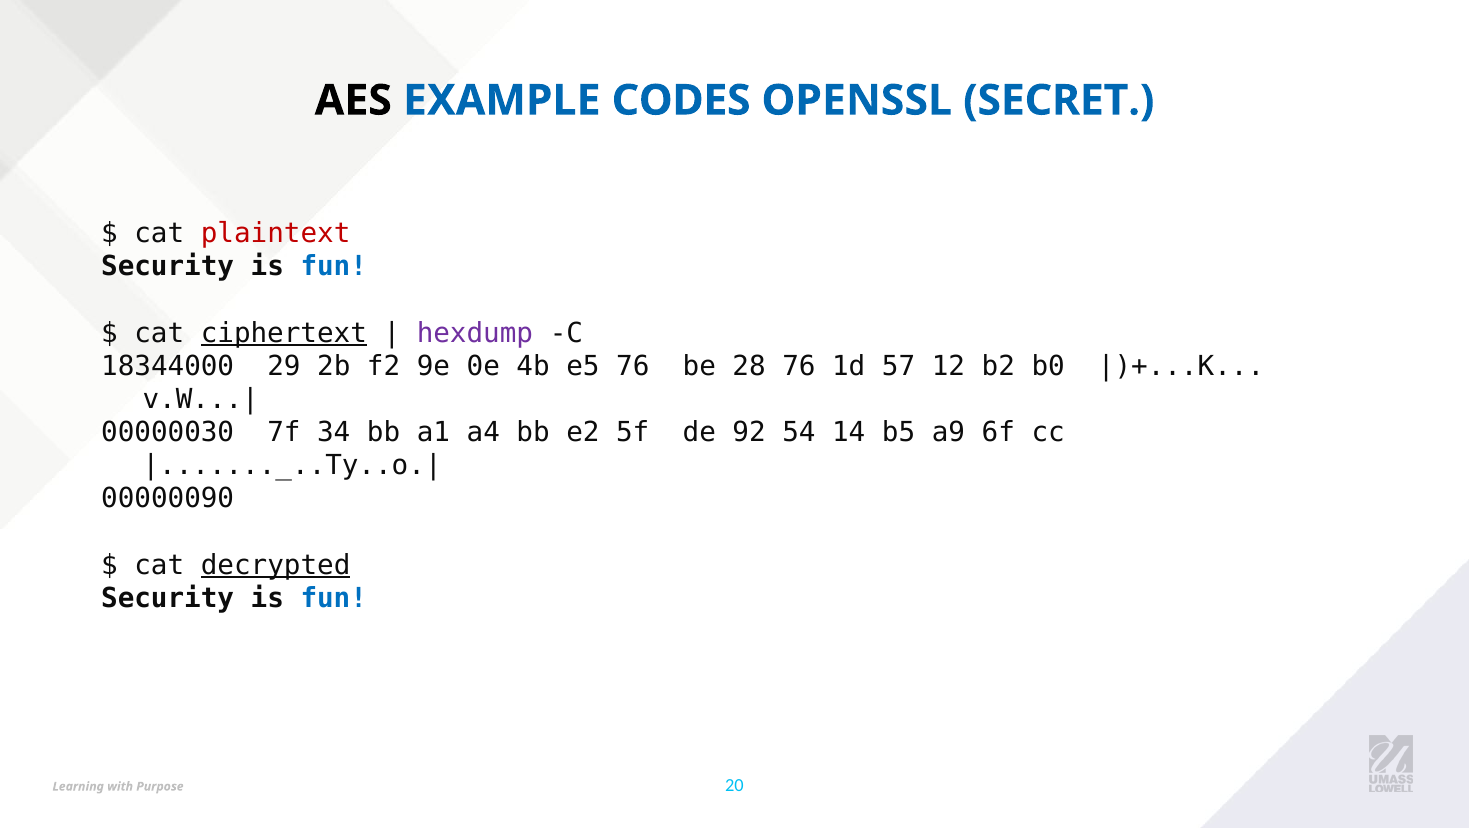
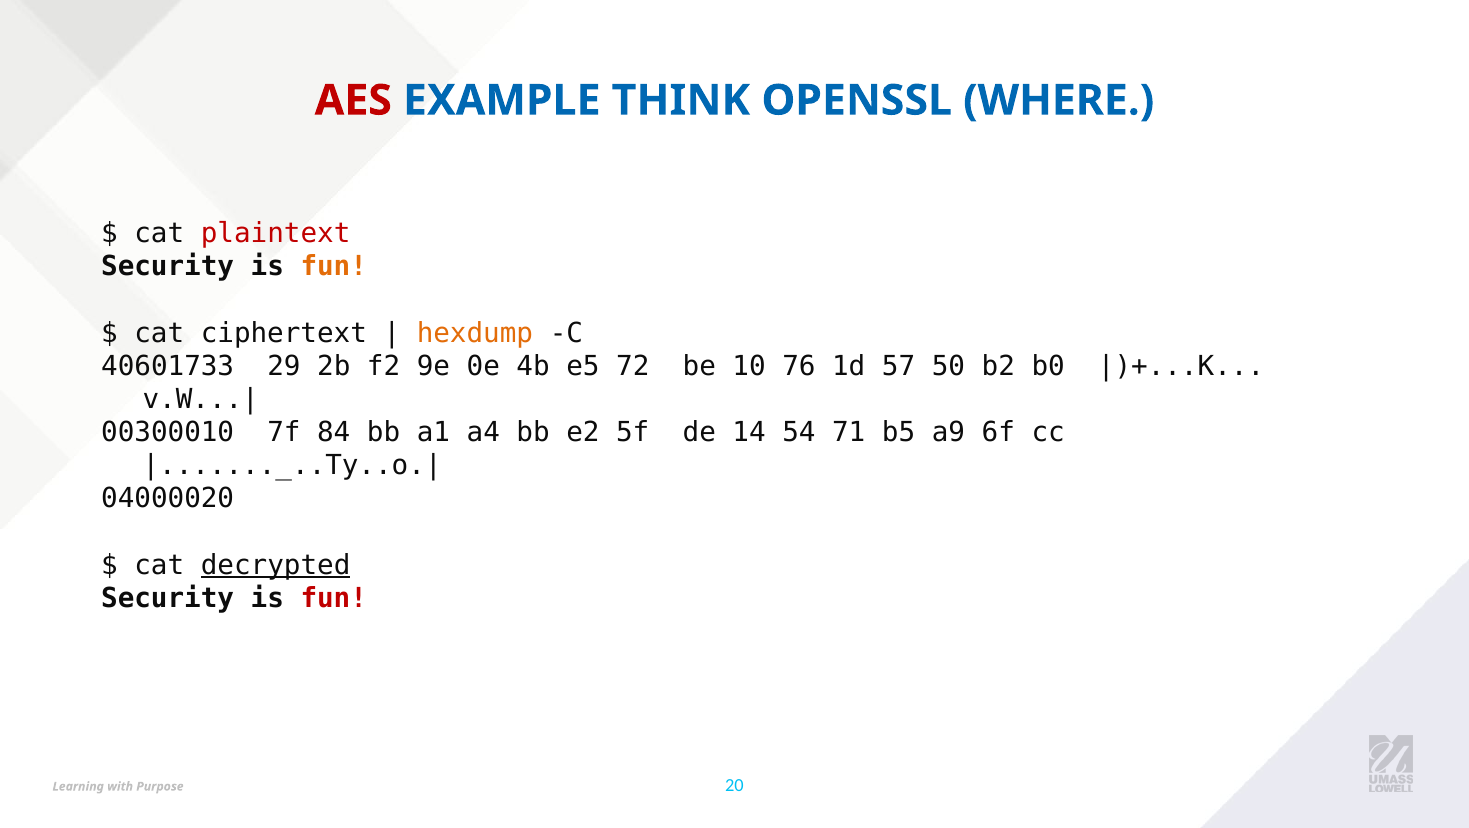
AES colour: black -> red (353, 100)
CODES: CODES -> THINK (681, 100)
SECRET: SECRET -> WHERE (1059, 100)
fun colour: blue -> orange (334, 267)
ciphertext underline: present -> none (284, 333)
hexdump colour: purple -> orange (475, 333)
18344000: 18344000 -> 40601733 (168, 366)
e5 76: 76 -> 72 (633, 366)
28: 28 -> 10 (749, 366)
12: 12 -> 50 (948, 366)
00000030: 00000030 -> 00300010 (168, 433)
34: 34 -> 84 (334, 433)
92: 92 -> 14 (749, 433)
14: 14 -> 71 (849, 433)
00000090: 00000090 -> 04000020 (168, 499)
fun colour: blue -> red (334, 598)
